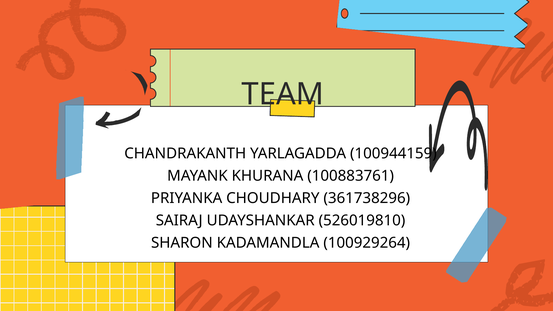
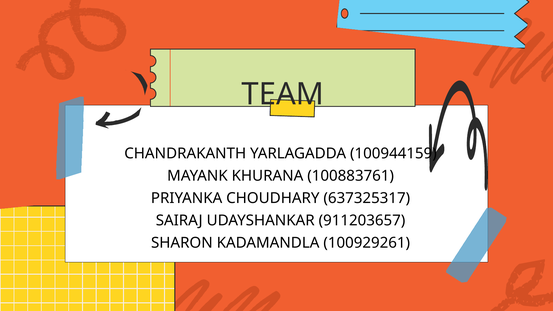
361738296: 361738296 -> 637325317 (367, 198)
526019810: 526019810 -> 911203657 (362, 221)
100929264: 100929264 -> 100929261 (367, 243)
